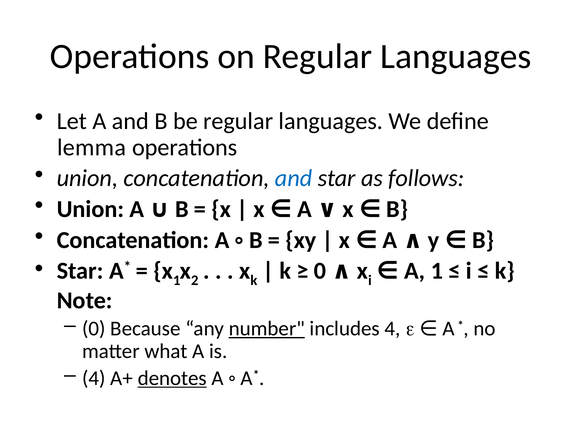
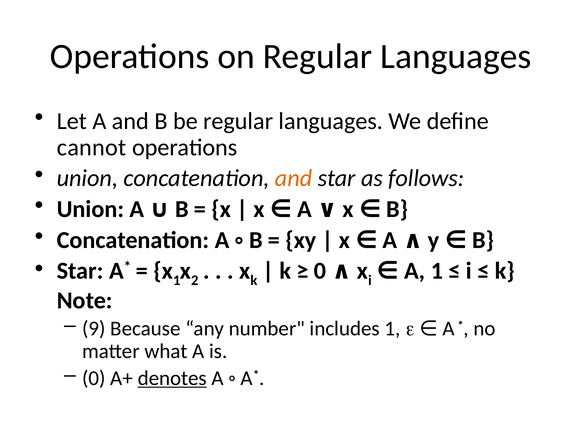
lemma: lemma -> cannot (92, 147)
and colour: blue -> orange (294, 178)
0: 0 -> 9 (94, 328)
number underline: present -> none (267, 328)
includes 4: 4 -> 1 (392, 328)
4: 4 -> 0 (94, 378)
